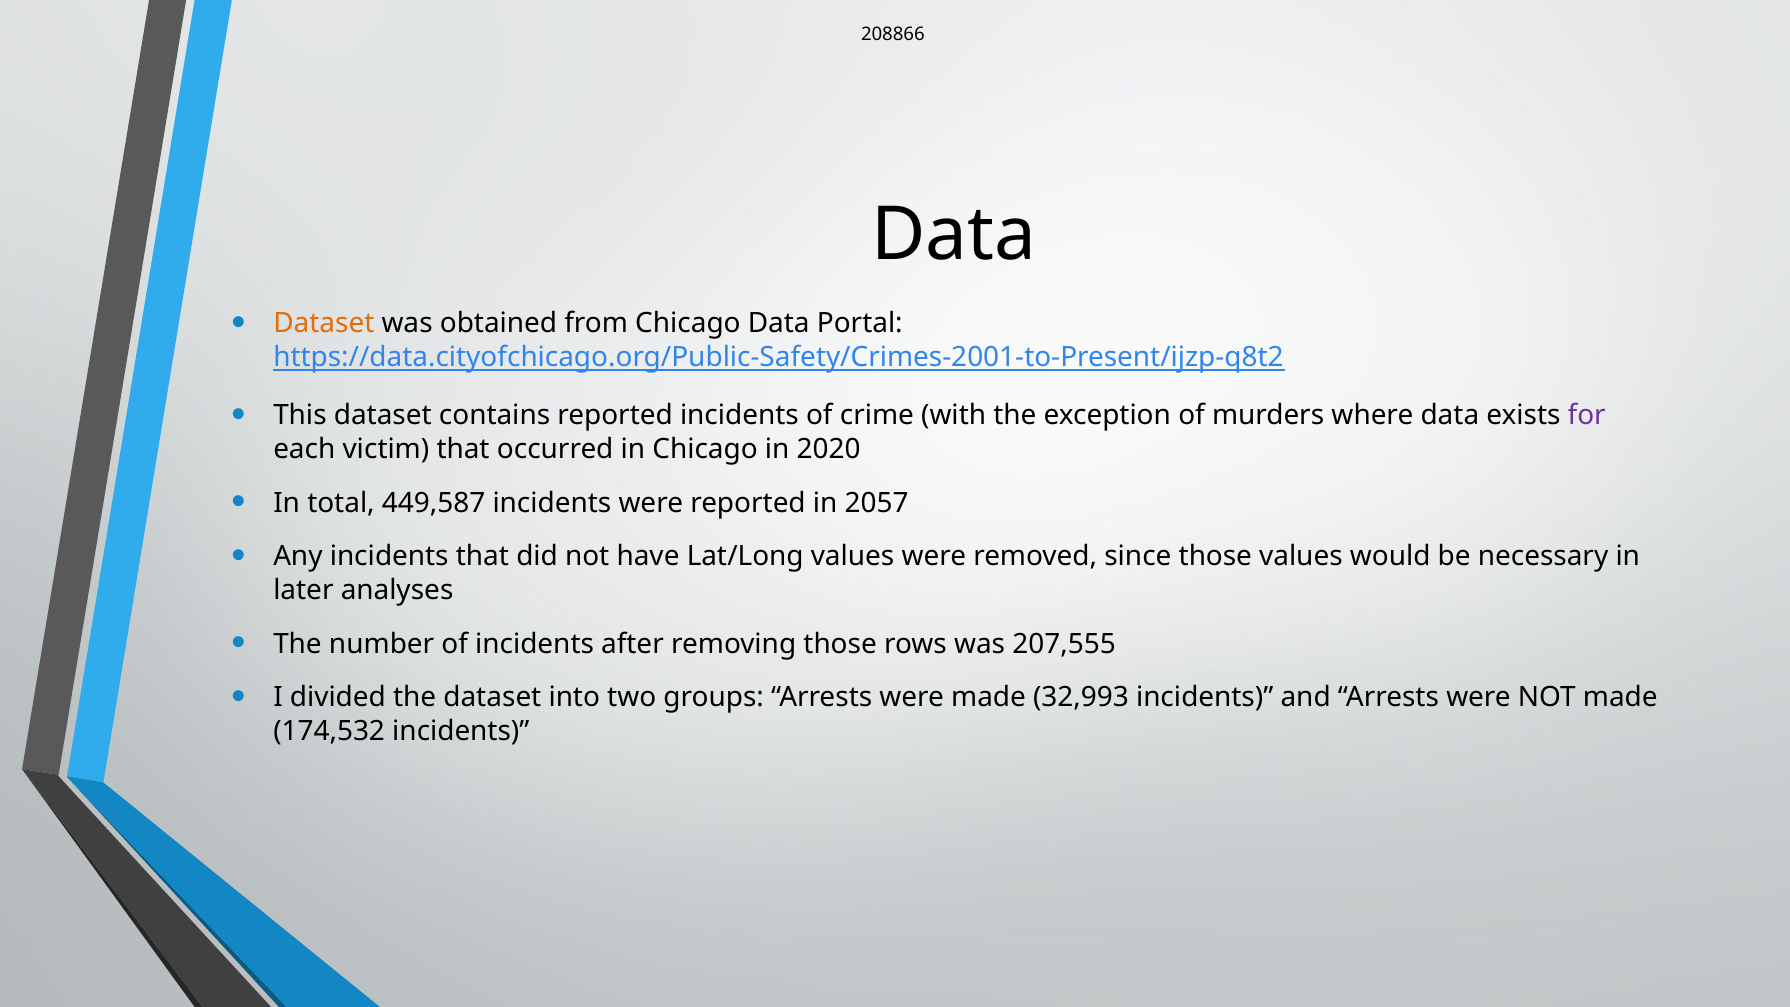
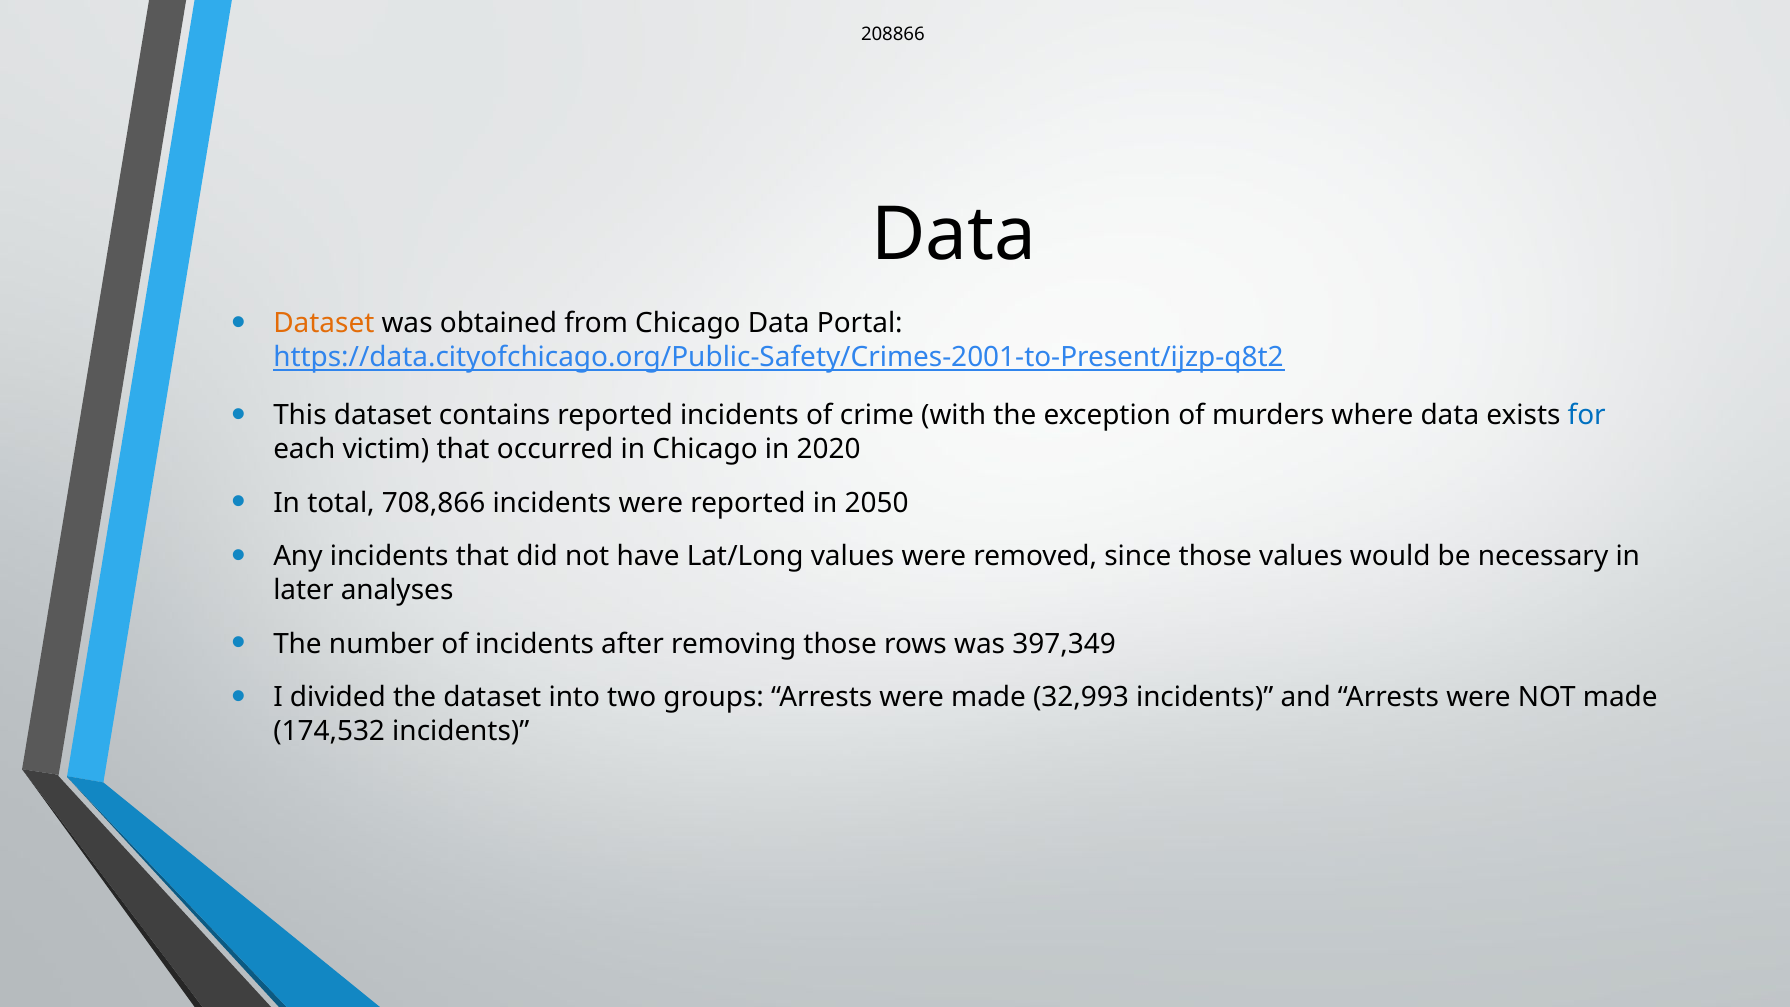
for colour: purple -> blue (1587, 416)
449,587: 449,587 -> 708,866 (434, 503)
2057: 2057 -> 2050 (877, 503)
207,555: 207,555 -> 397,349 (1064, 644)
